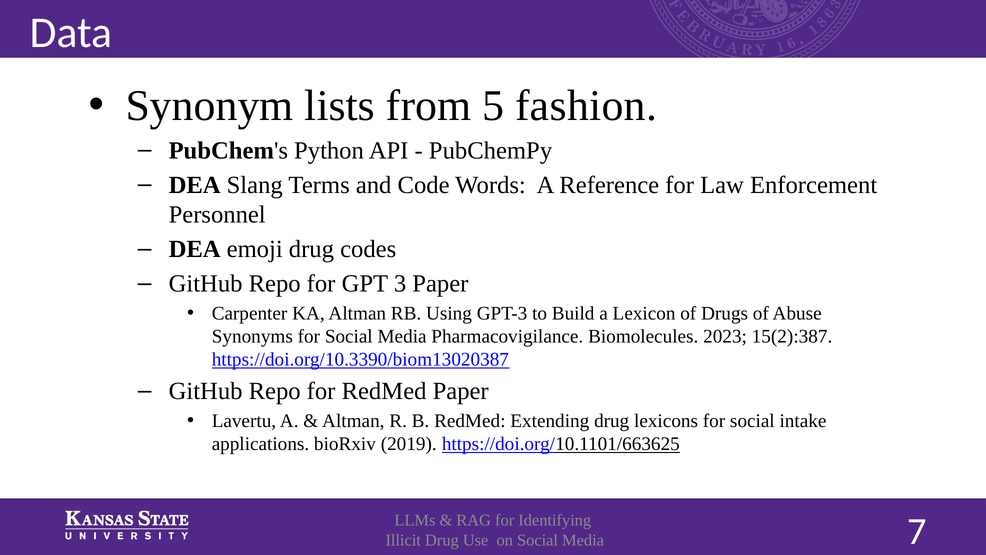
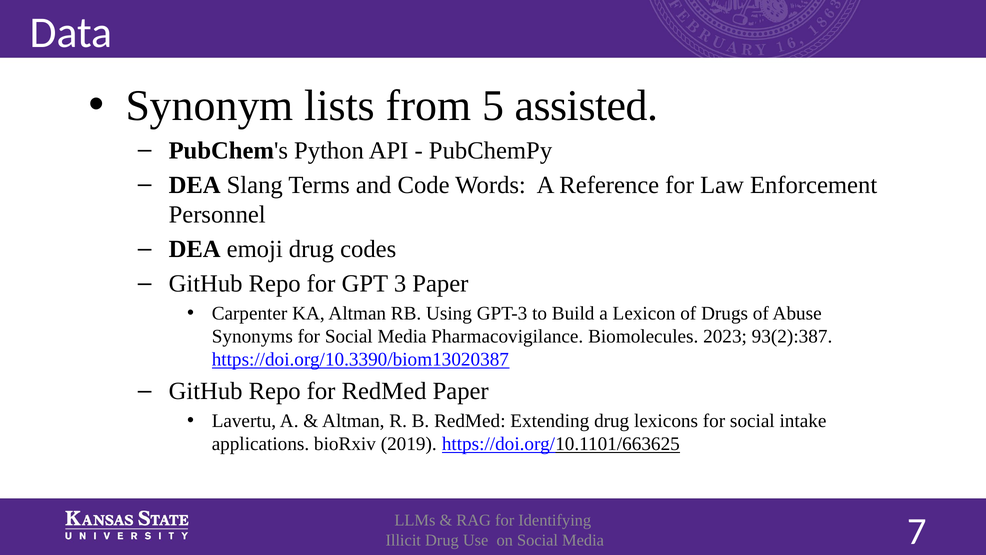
fashion: fashion -> assisted (587, 106)
15(2):387: 15(2):387 -> 93(2):387 (792, 336)
